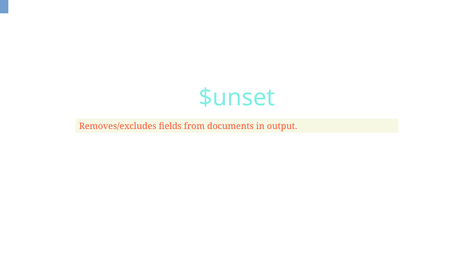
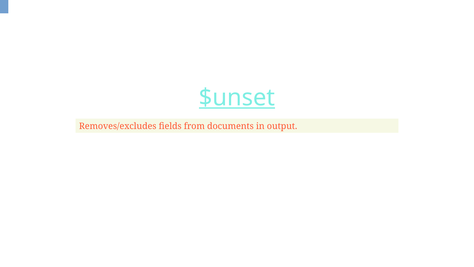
$unset underline: none -> present (237, 98)
